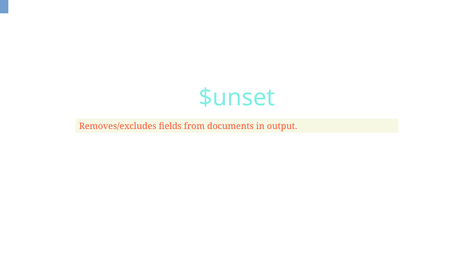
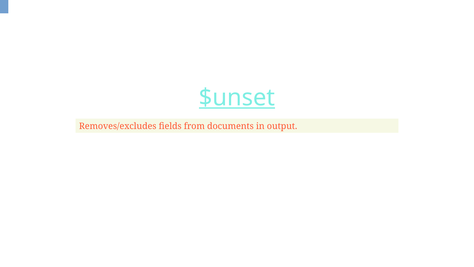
$unset underline: none -> present (237, 98)
